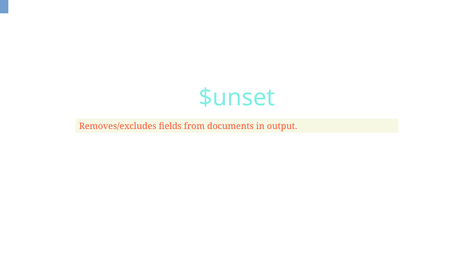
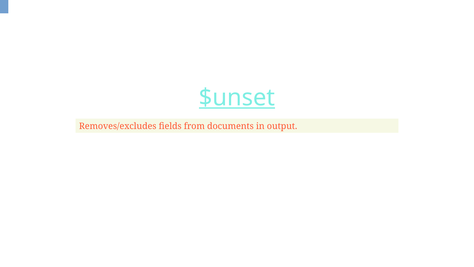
$unset underline: none -> present (237, 98)
